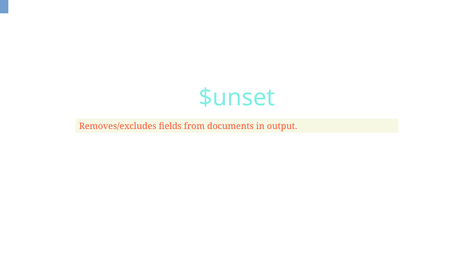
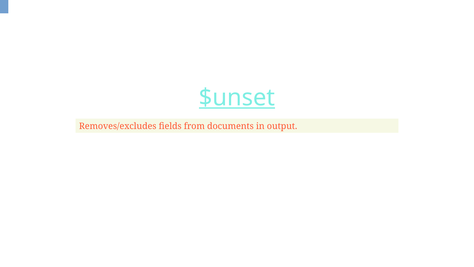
$unset underline: none -> present (237, 98)
